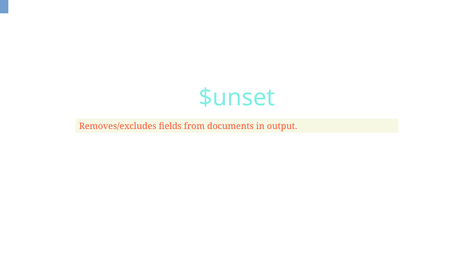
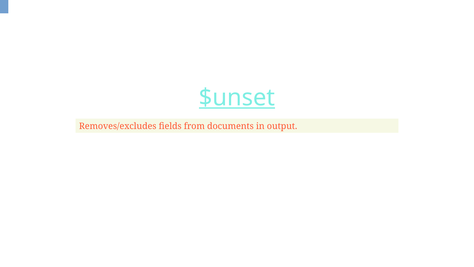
$unset underline: none -> present (237, 98)
